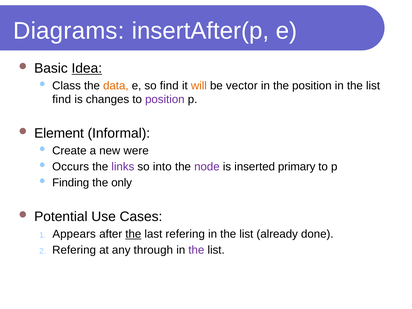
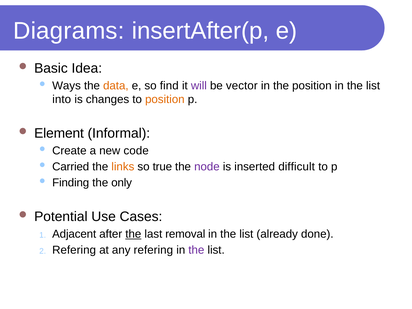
Idea underline: present -> none (87, 68)
Class: Class -> Ways (67, 86)
will colour: orange -> purple (199, 86)
find: find -> into (62, 99)
position colour: purple -> orange (165, 99)
were: were -> code (136, 151)
Occurs: Occurs -> Carried (71, 167)
links colour: purple -> orange (123, 167)
into: into -> true (162, 167)
primary: primary -> difficult (297, 167)
Appears: Appears -> Adjacent (74, 234)
last refering: refering -> removal (185, 234)
any through: through -> refering (153, 250)
